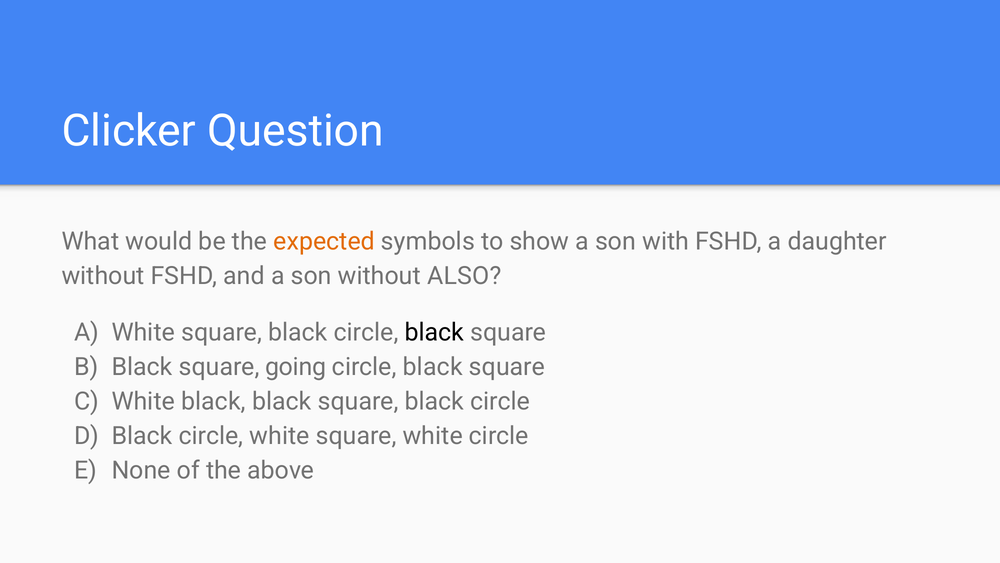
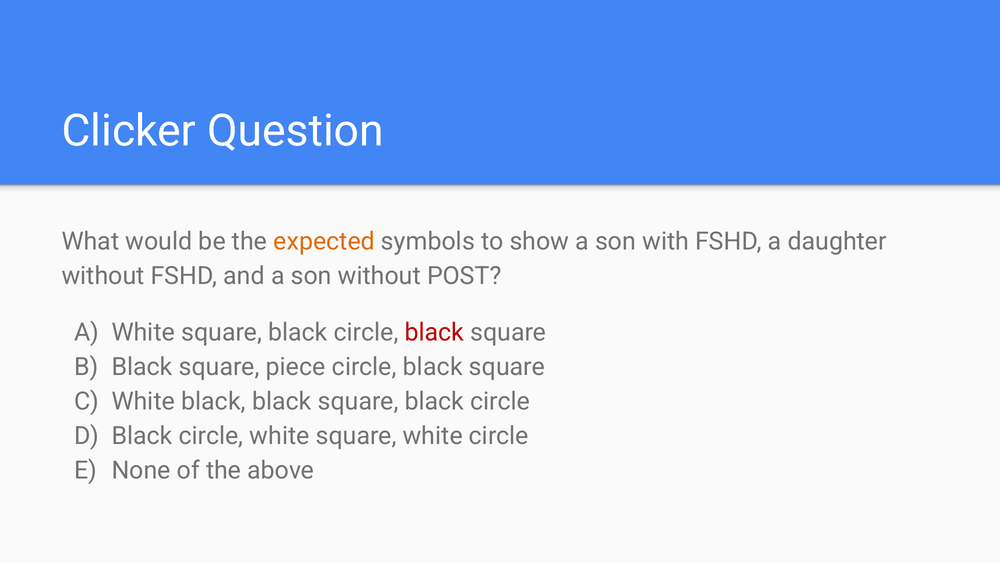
ALSO: ALSO -> POST (464, 276)
black colour: black -> red (434, 332)
going: going -> piece (296, 367)
